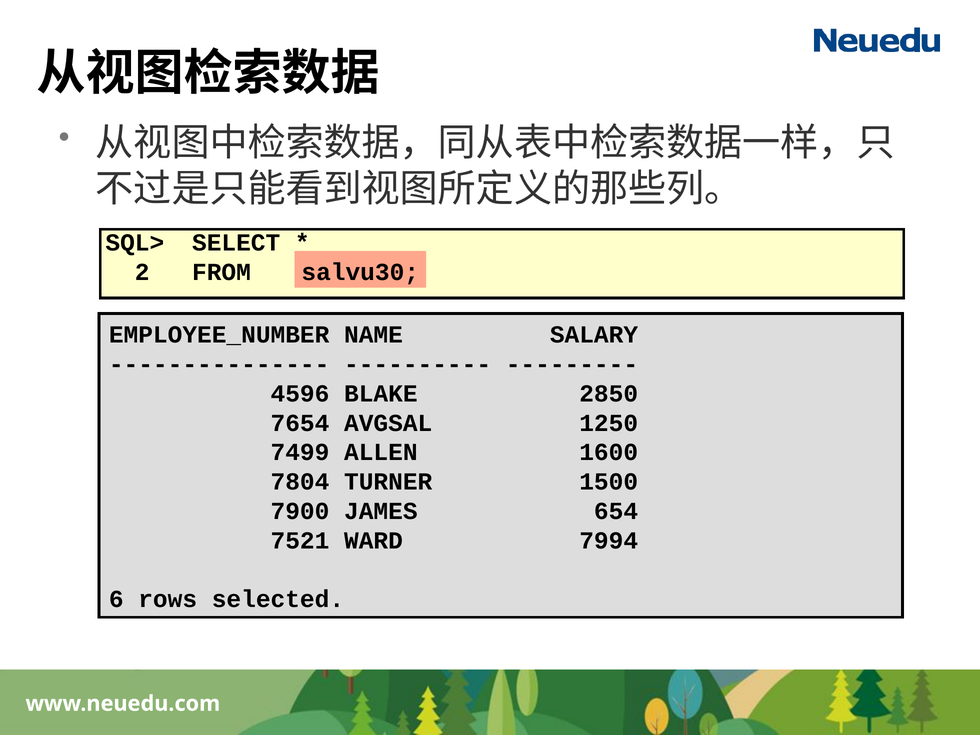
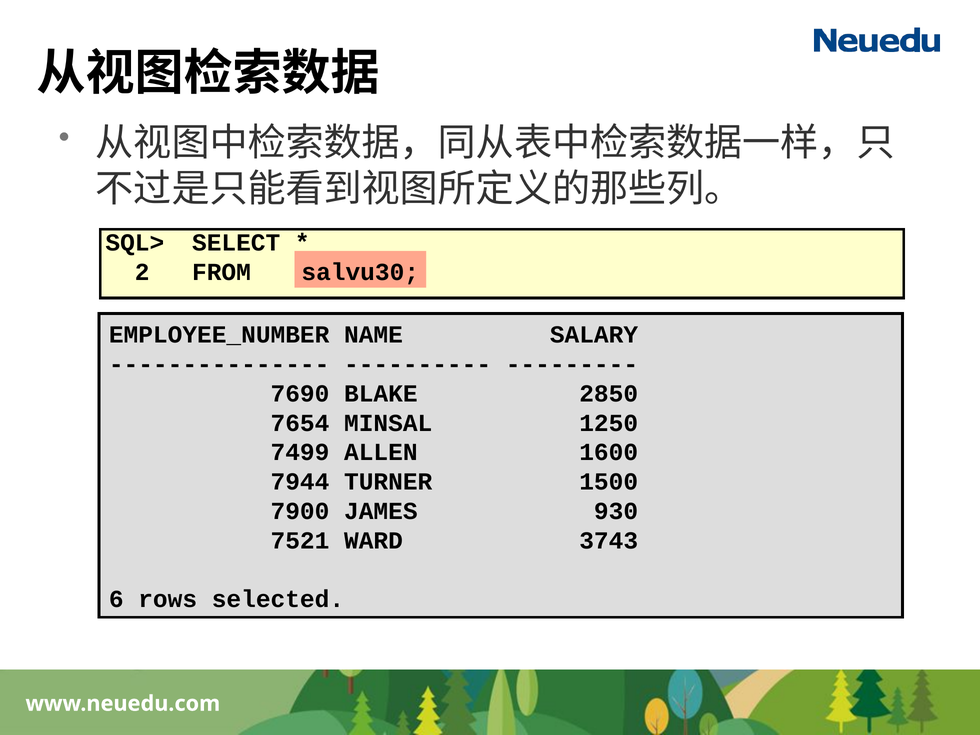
4596: 4596 -> 7690 (300, 394)
AVGSAL: AVGSAL -> MINSAL (388, 423)
7804: 7804 -> 7944 (300, 482)
654: 654 -> 930 (616, 511)
7994: 7994 -> 3743 (609, 541)
